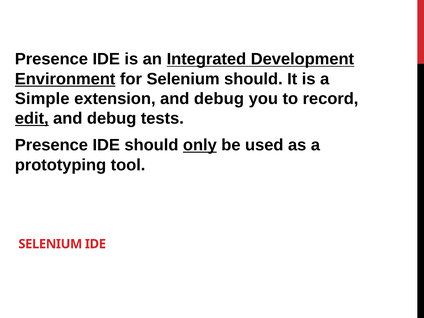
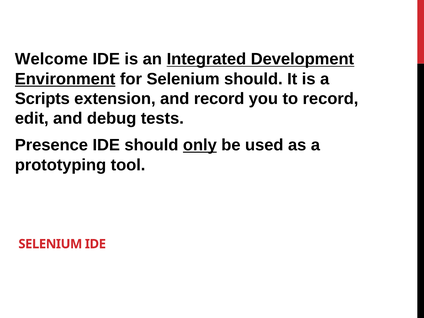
Presence: Presence -> Welcome (51, 59)
Simple: Simple -> Scripts (42, 99)
extension and debug: debug -> record (219, 99)
edit underline: present -> none (32, 119)
